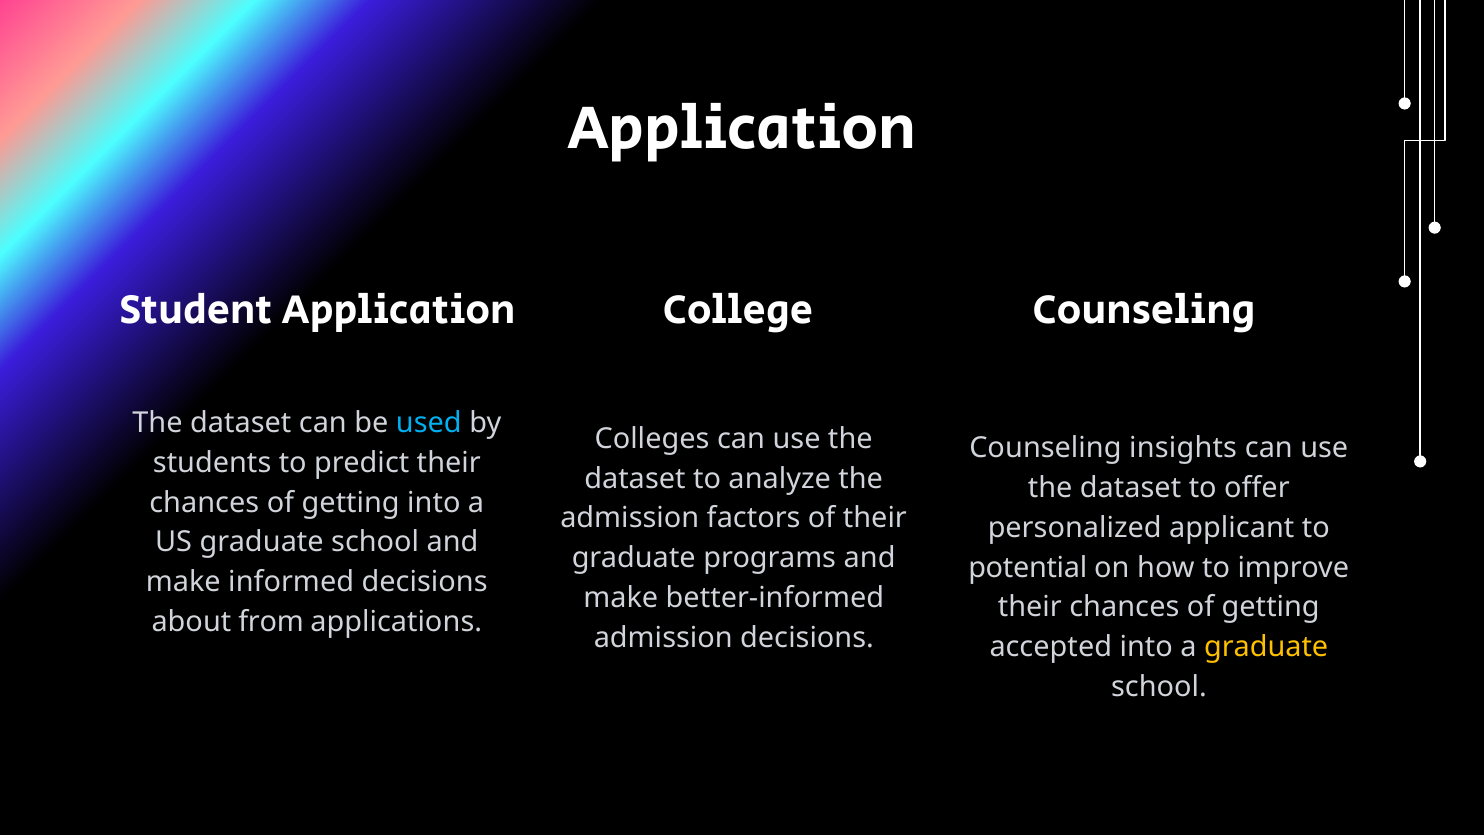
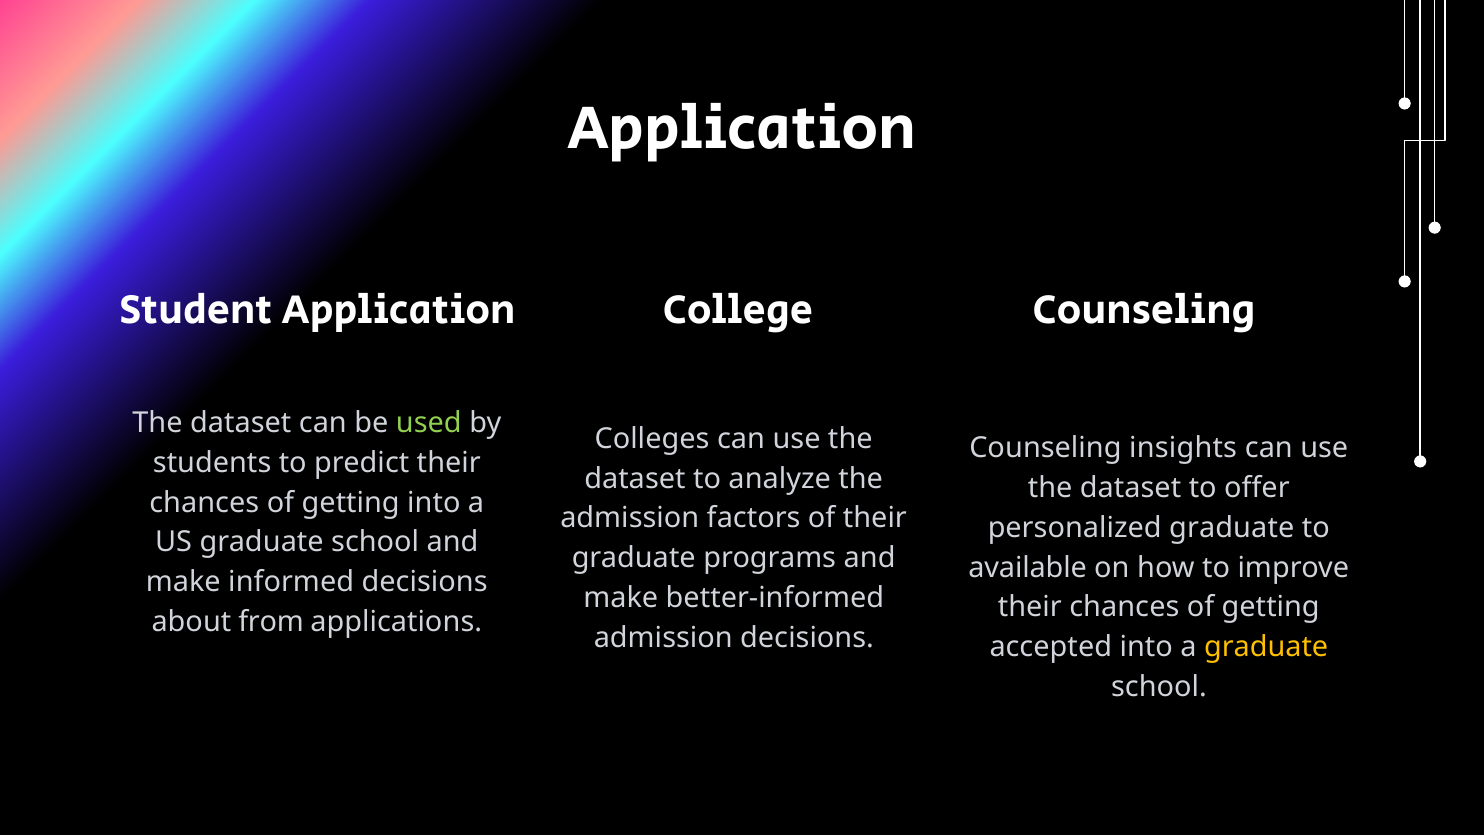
used colour: light blue -> light green (429, 423)
personalized applicant: applicant -> graduate (1232, 528)
potential: potential -> available (1028, 567)
